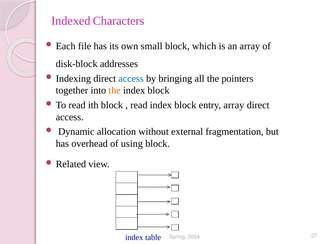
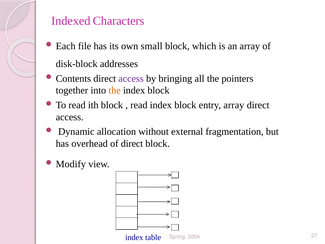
Indexing: Indexing -> Contents (73, 78)
access colour: blue -> purple (131, 78)
of using: using -> direct (132, 143)
Related: Related -> Modify (71, 164)
